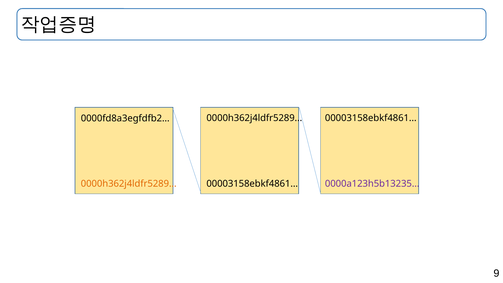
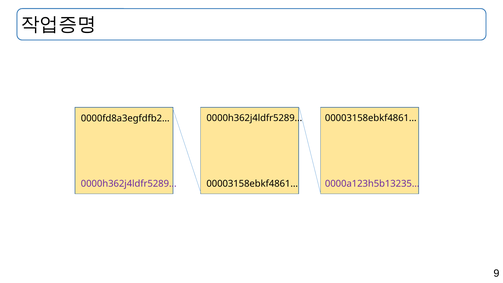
0000h362j4ldfr5289 colour: orange -> purple (129, 184)
